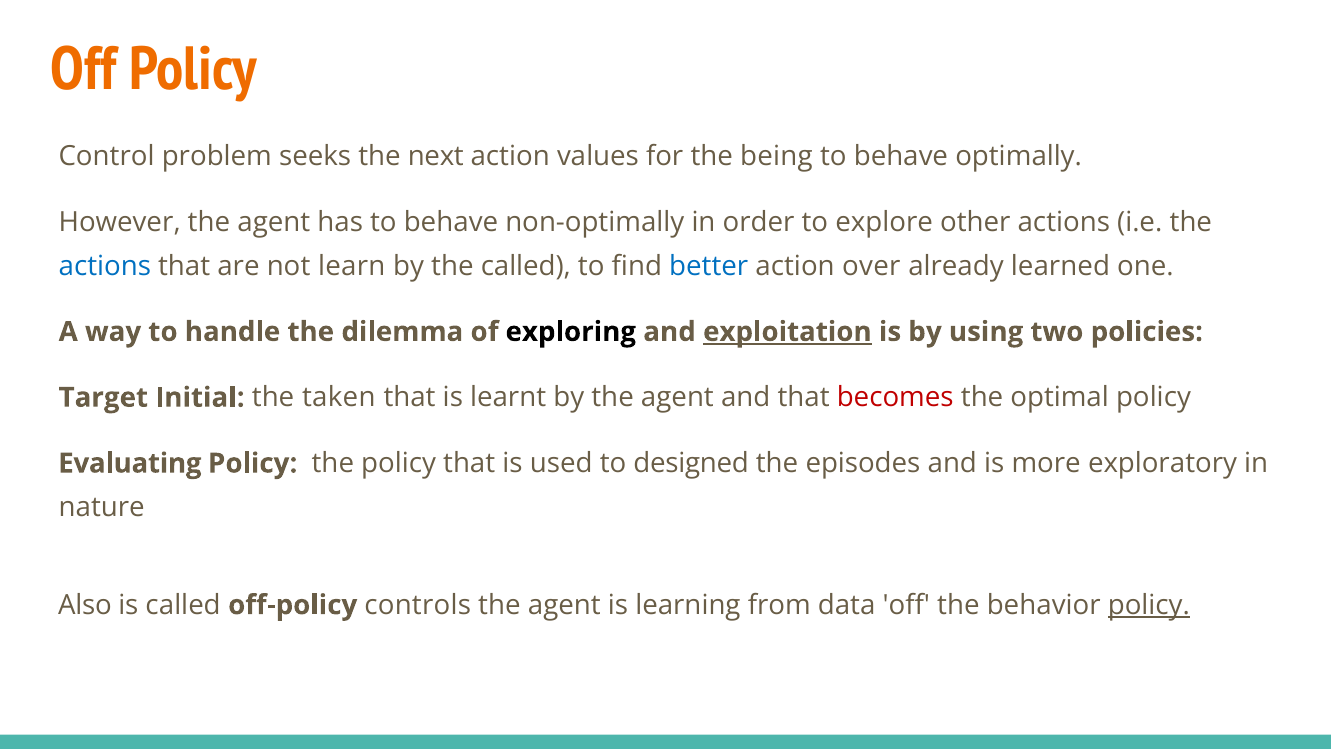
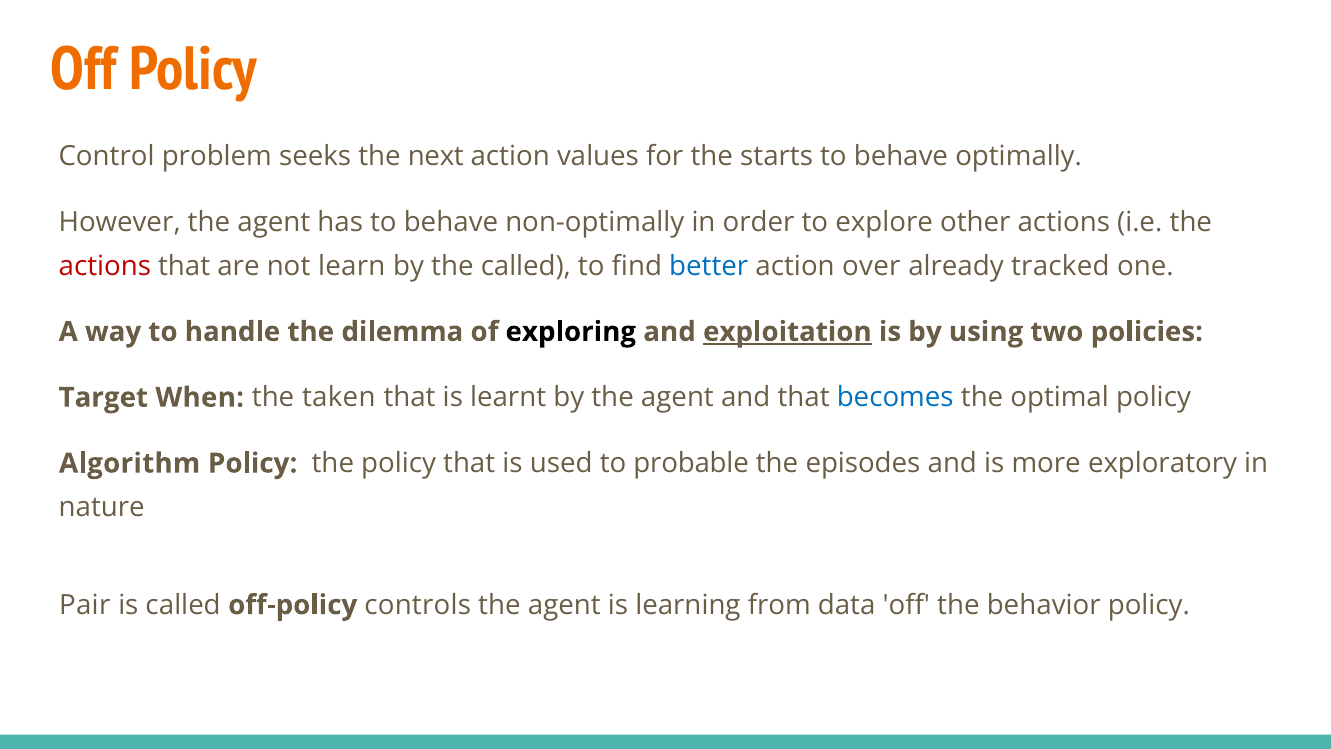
being: being -> starts (777, 157)
actions colour: blue -> red (105, 266)
learned: learned -> tracked (1060, 266)
Initial: Initial -> When (200, 397)
becomes colour: red -> blue (895, 397)
Evaluating: Evaluating -> Algorithm (130, 463)
designed: designed -> probable (691, 463)
Also: Also -> Pair (85, 605)
policy underline: present -> none (1149, 605)
